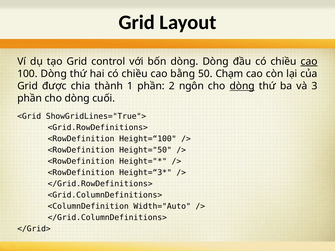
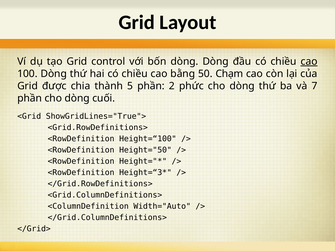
1: 1 -> 5 (130, 86)
ngôn: ngôn -> phức (191, 86)
dòng underline: present -> none (242, 86)
3: 3 -> 7 (314, 86)
